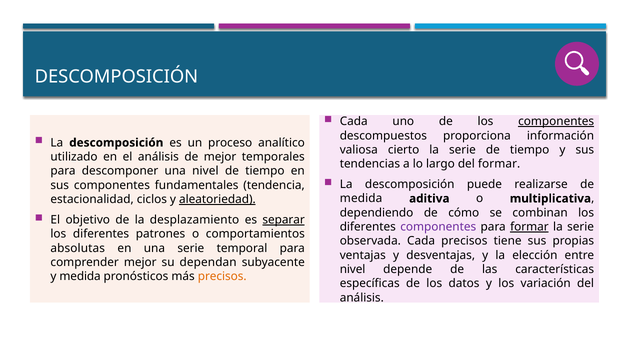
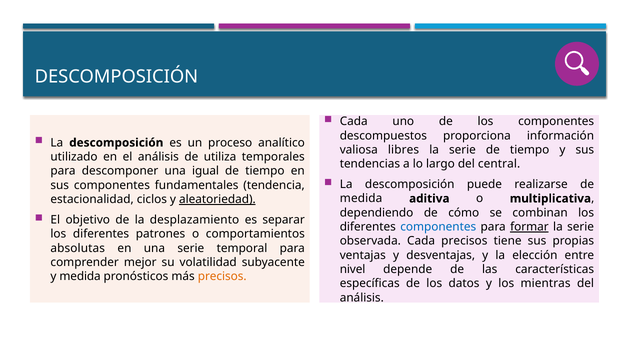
componentes underline: present -> none (556, 121)
cierto: cierto -> libres (404, 150)
de mejor: mejor -> utiliza (220, 157)
del formar: formar -> central (499, 164)
una nivel: nivel -> igual (206, 171)
separar underline: present -> none (284, 220)
componentes colour: purple -> blue (438, 227)
dependan: dependan -> volatilidad (208, 262)
variación: variación -> mientras (546, 283)
